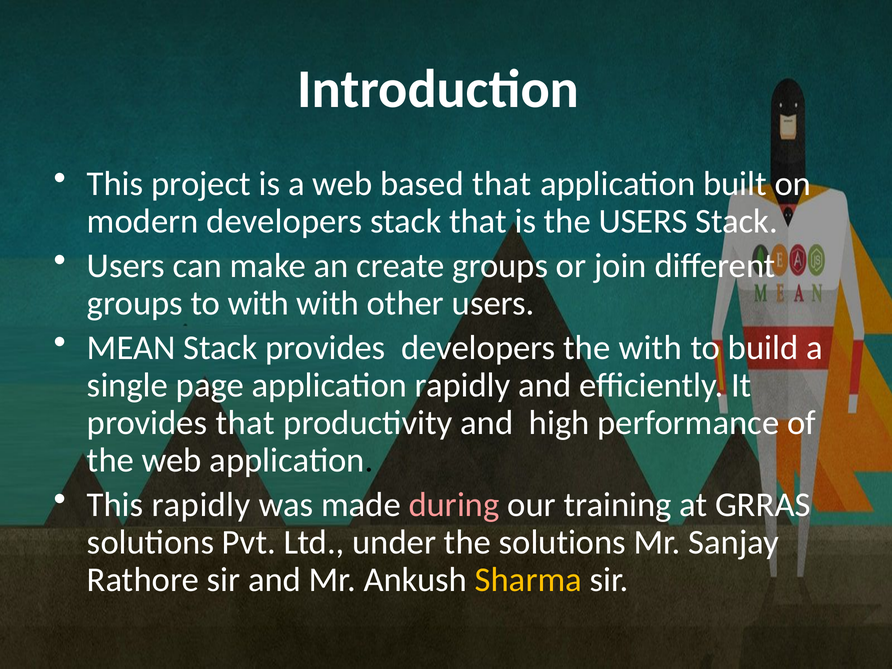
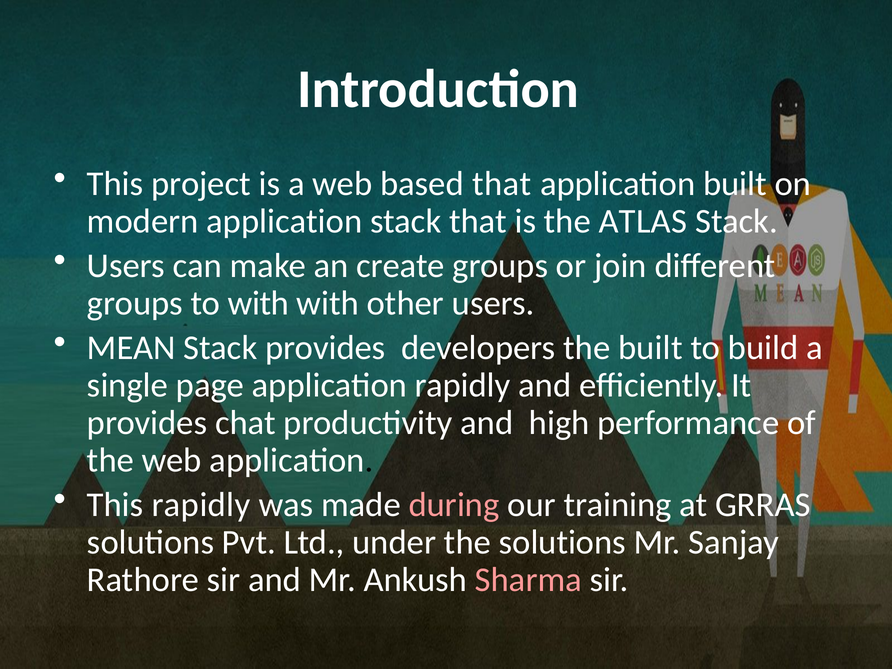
modern developers: developers -> application (284, 221)
the USERS: USERS -> ATLAS (643, 221)
the with: with -> built (650, 348)
provides that: that -> chat (245, 423)
Sharma colour: yellow -> pink (528, 580)
